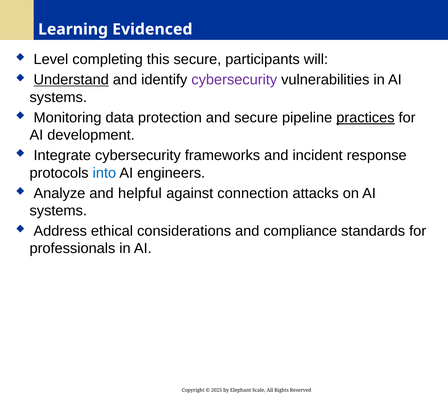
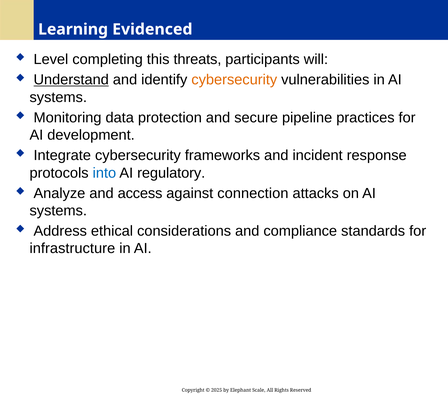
this secure: secure -> threats (197, 60)
cybersecurity colour: purple -> orange (234, 80)
practices underline: present -> none (365, 118)
engineers: engineers -> regulatory (171, 173)
helpful: helpful -> access (140, 194)
professionals: professionals -> infrastructure (72, 249)
